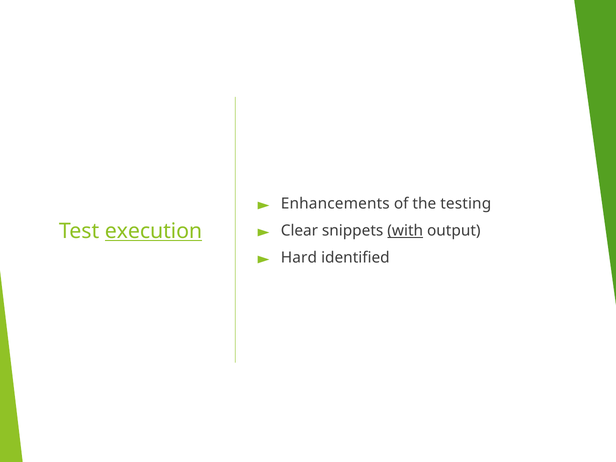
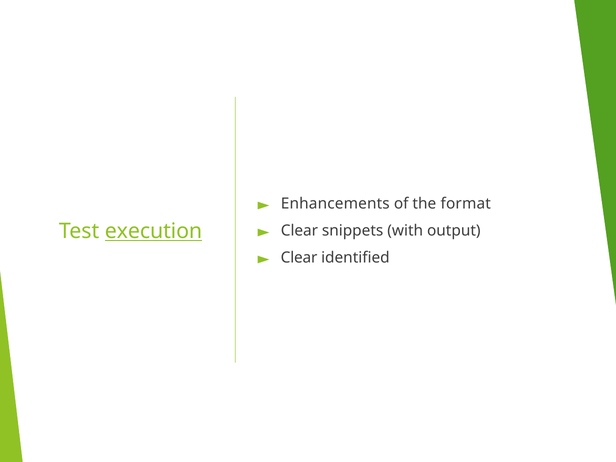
testing: testing -> format (466, 204)
with underline: present -> none (405, 231)
Hard: Hard -> Clear (299, 258)
